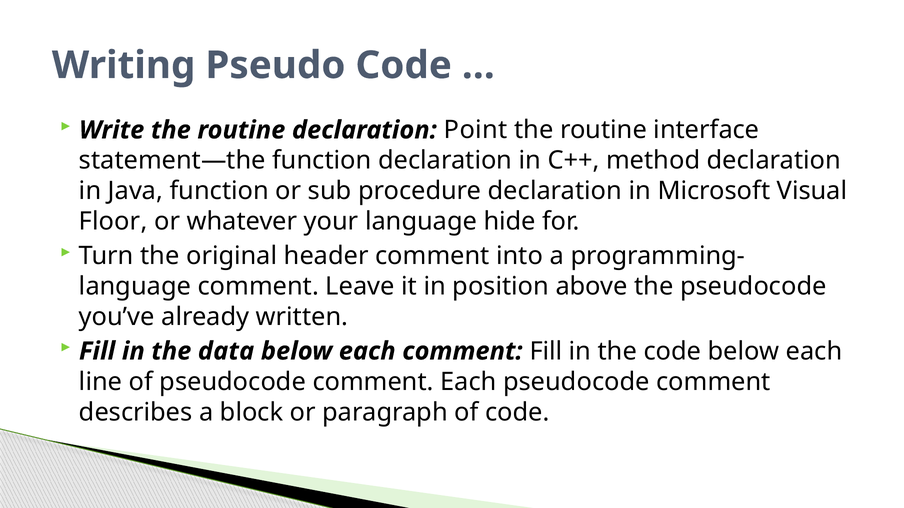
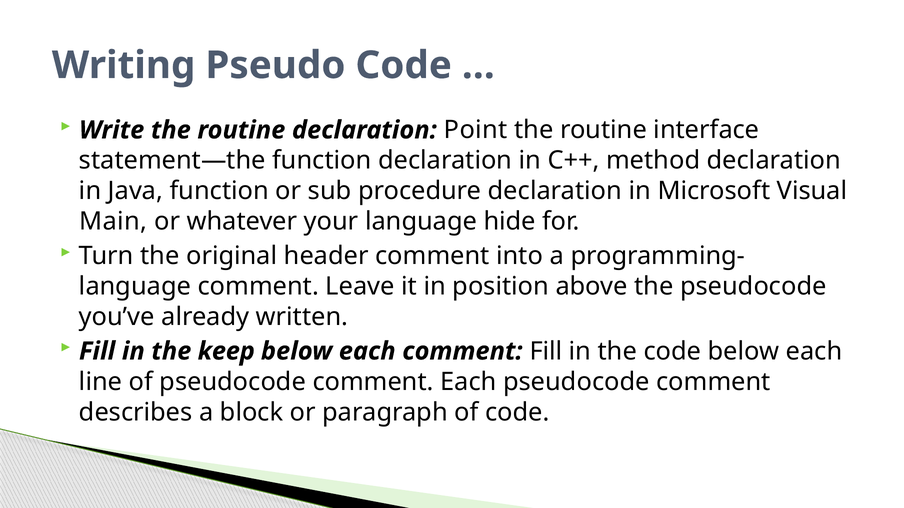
Floor: Floor -> Main (113, 222)
data: data -> keep (226, 352)
